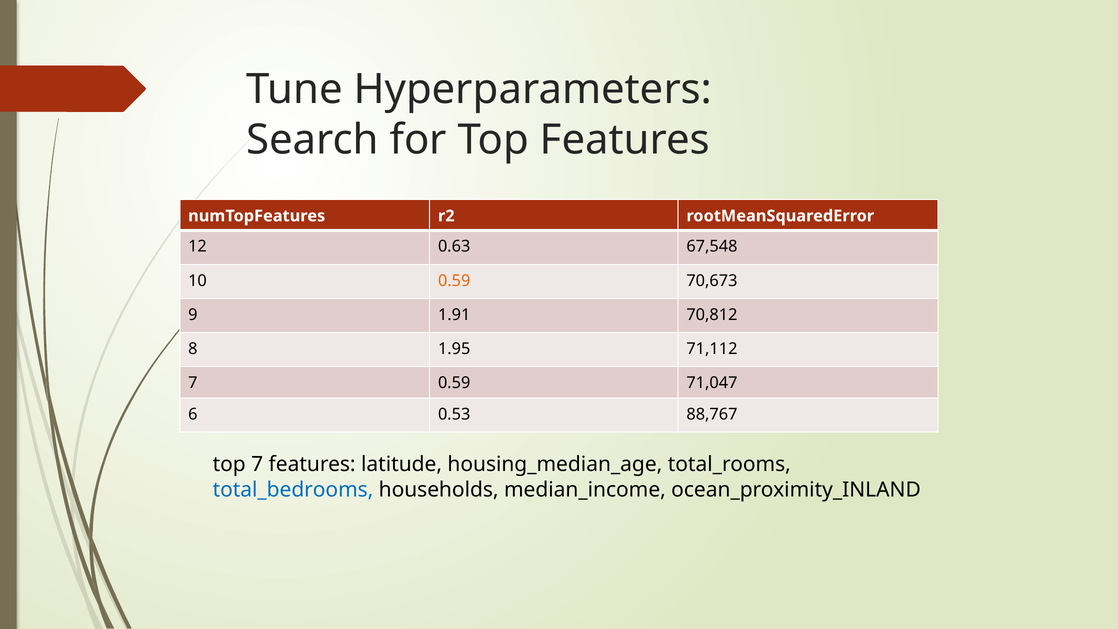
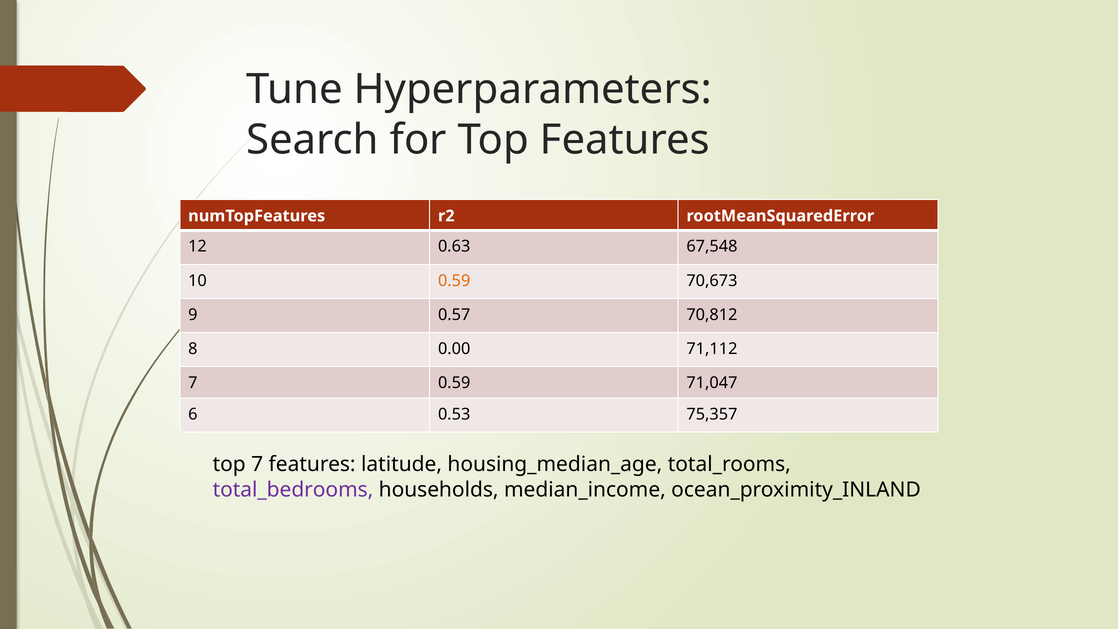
1.91: 1.91 -> 0.57 (454, 315)
1.95: 1.95 -> 0.00 (454, 349)
88,767: 88,767 -> 75,357 (712, 414)
total_bedrooms colour: blue -> purple (293, 490)
